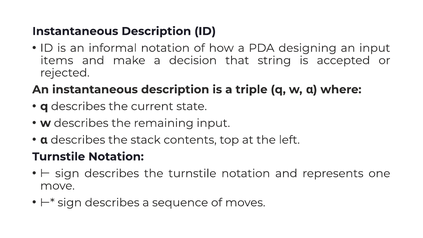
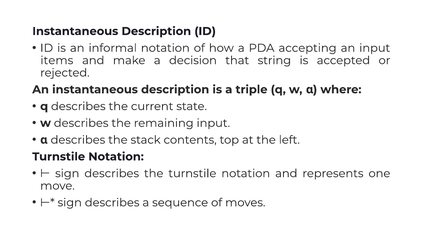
designing: designing -> accepting (308, 48)
